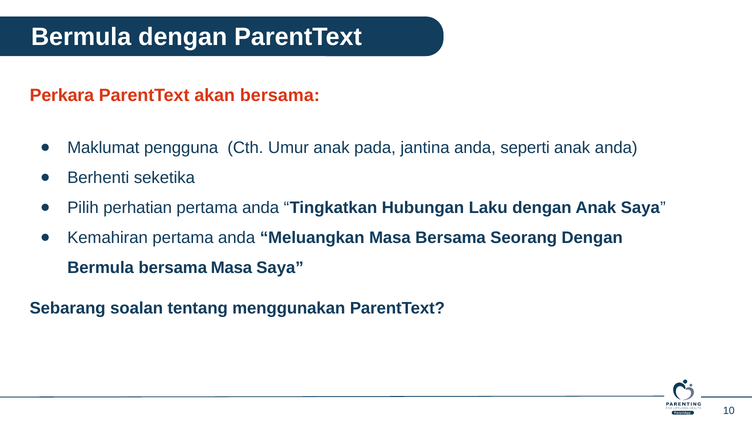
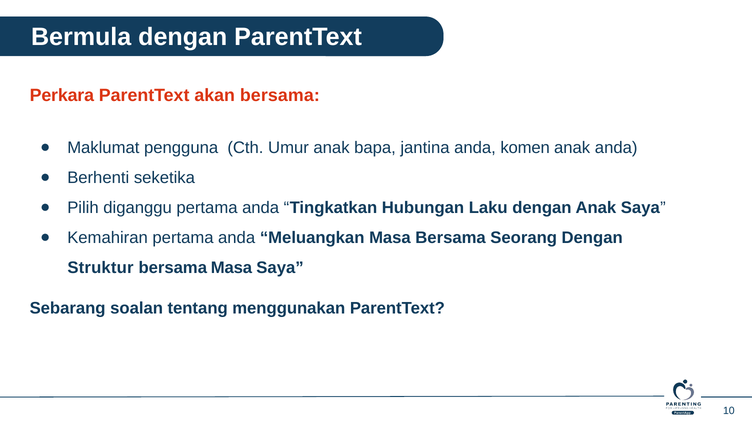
pada: pada -> bapa (375, 148)
seperti: seperti -> komen (525, 148)
perhatian: perhatian -> diganggu (138, 208)
Bermula: Bermula -> Struktur (100, 268)
